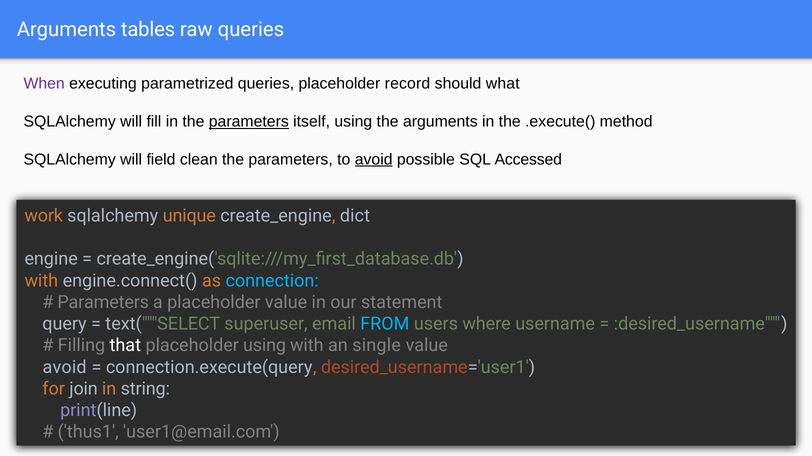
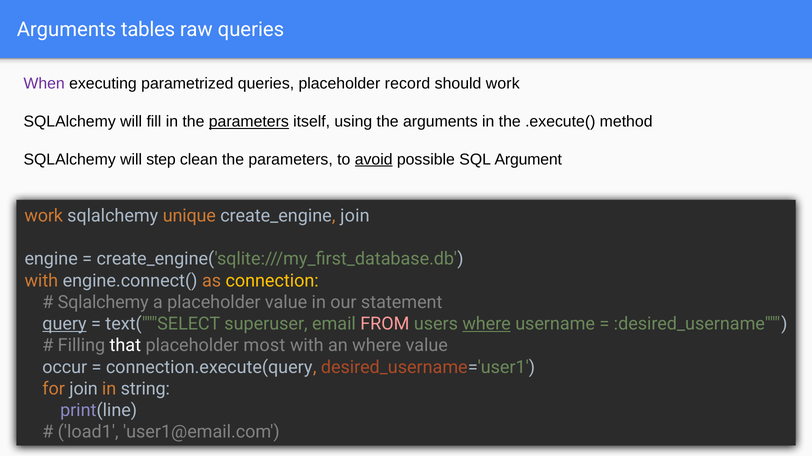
should what: what -> work (503, 84)
field: field -> step (161, 160)
Accessed: Accessed -> Argument (528, 160)
create_engine dict: dict -> join (355, 216)
connection colour: light blue -> yellow (272, 281)
Parameters: Parameters -> Sqlalchemy (103, 303)
query underline: none -> present (64, 324)
FROM colour: light blue -> pink (385, 324)
where underline: none -> present (487, 324)
placeholder using: using -> most (264, 346)
an single: single -> where (377, 346)
avoid: avoid -> occur (65, 368)
thus1: thus1 -> load1 (88, 433)
